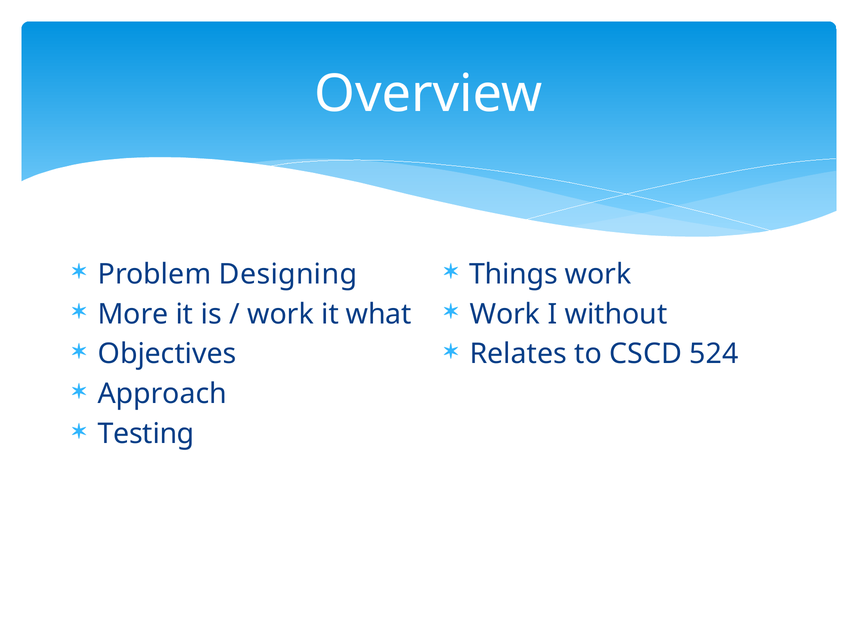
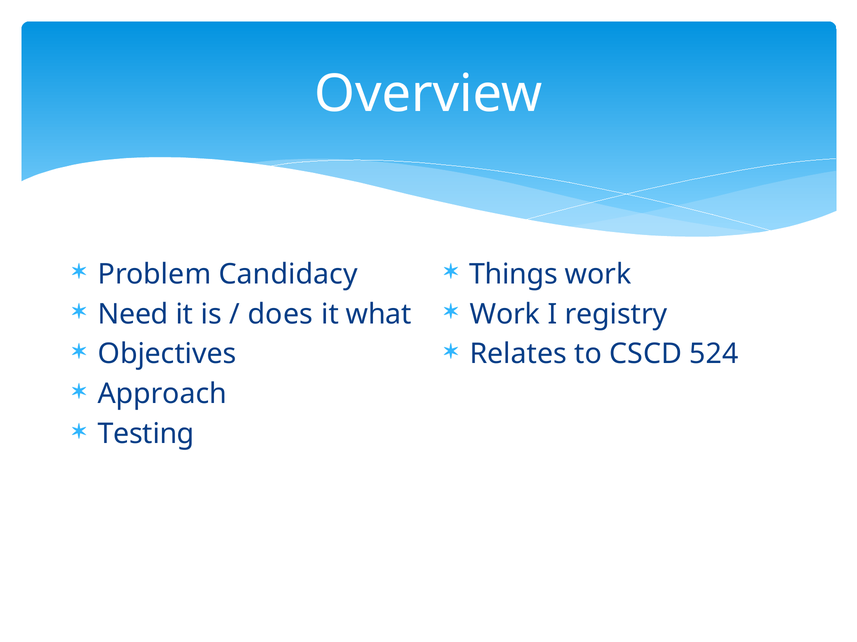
Designing: Designing -> Candidacy (288, 275)
More: More -> Need (133, 315)
work: work -> does (280, 315)
without: without -> registry (616, 315)
